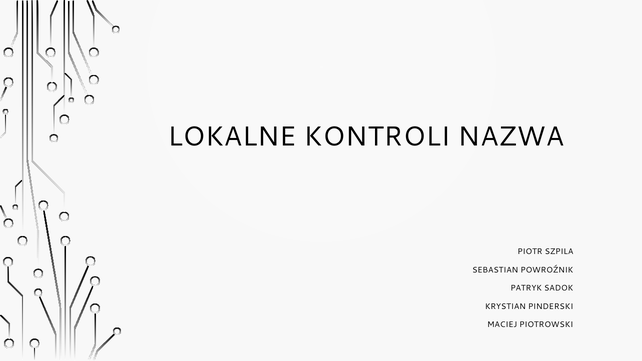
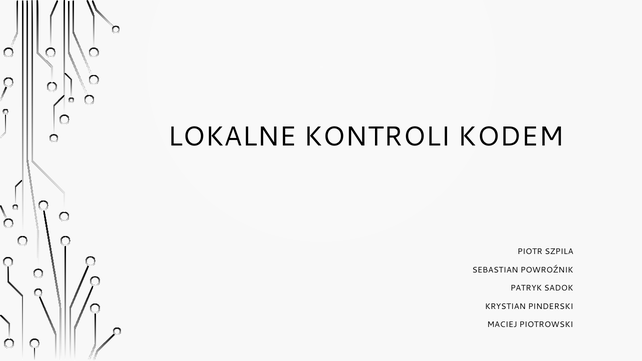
NAZWA: NAZWA -> KODEM (511, 137)
